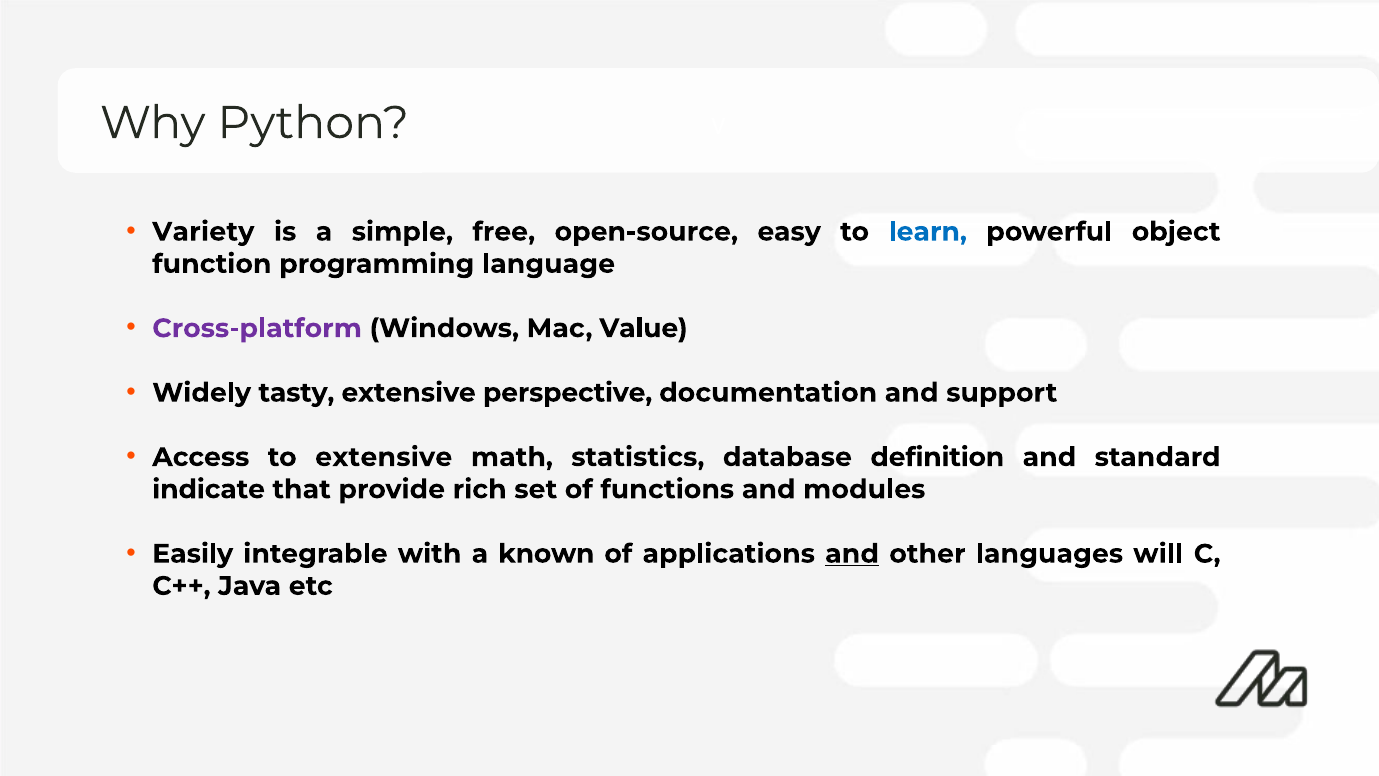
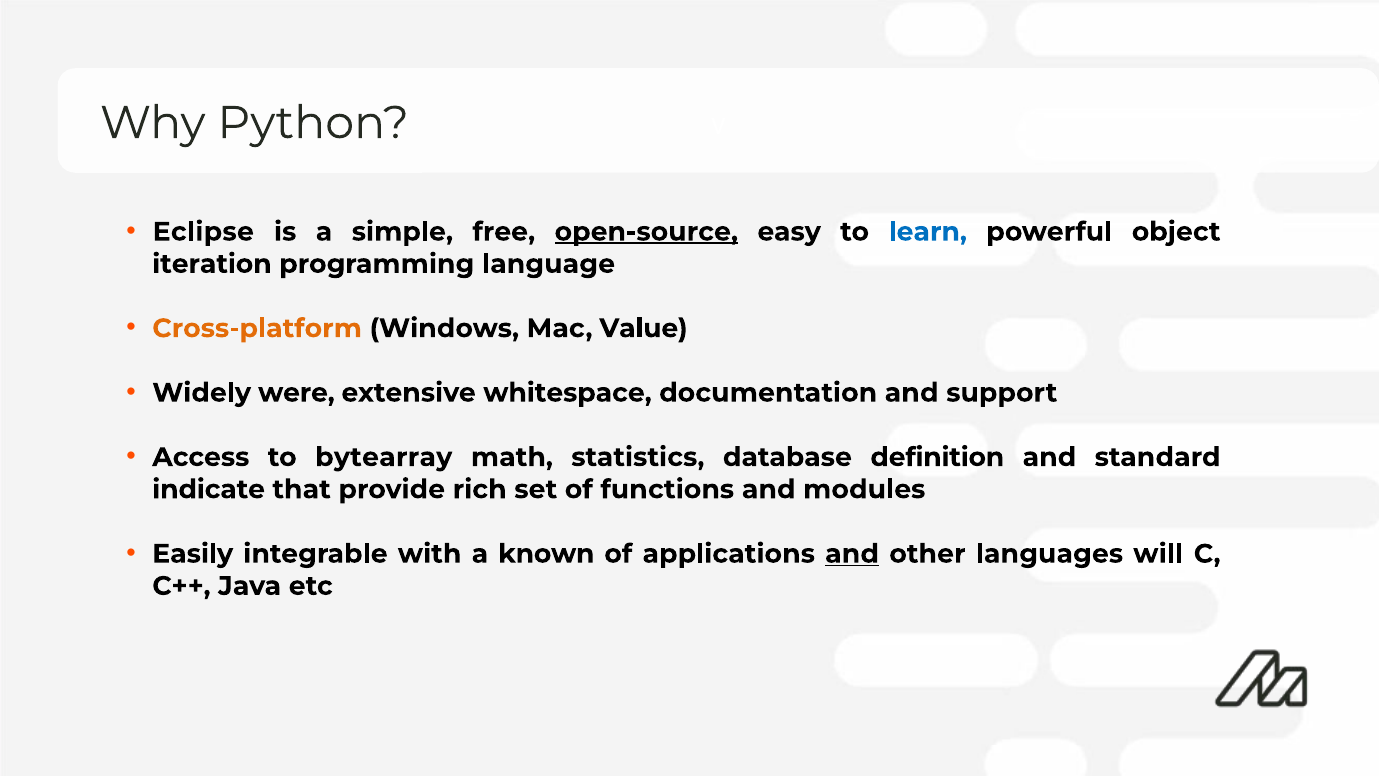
Variety: Variety -> Eclipse (203, 232)
open-source underline: none -> present (646, 232)
function: function -> iteration (212, 264)
Cross-platform colour: purple -> orange (257, 328)
tasty: tasty -> were (296, 393)
perspective: perspective -> whitespace (567, 393)
to extensive: extensive -> bytearray (384, 457)
